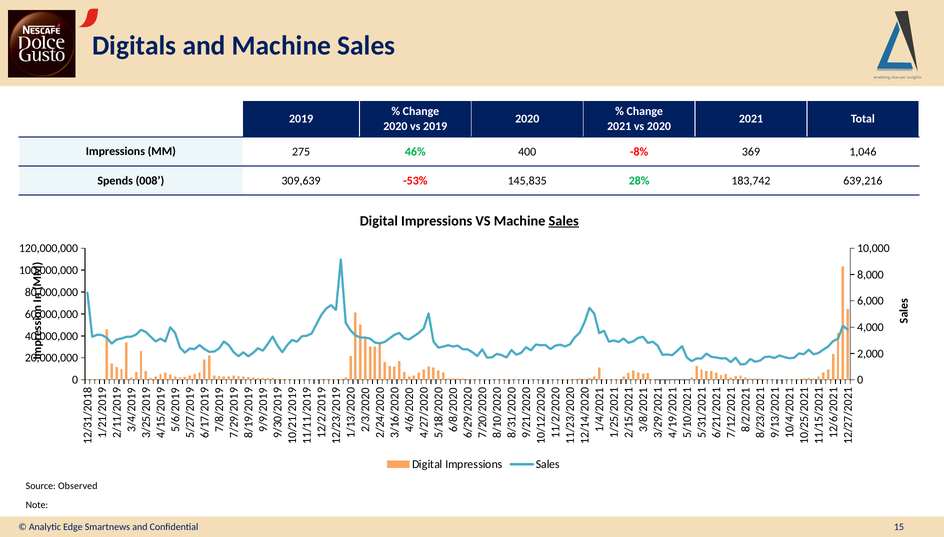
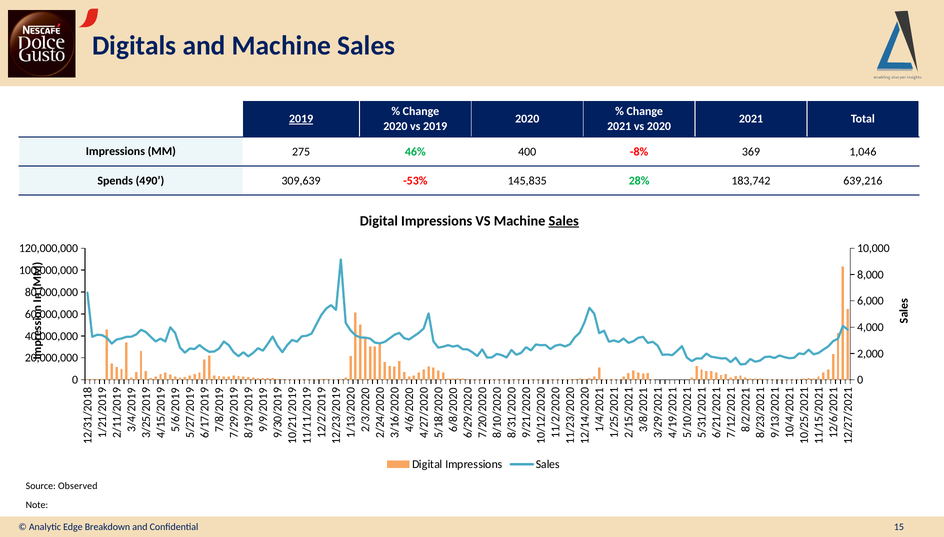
2019 underline: none -> present (301, 119)
008: 008 -> 490 (150, 180)
Smartnews: Smartnews -> Breakdown (107, 527)
